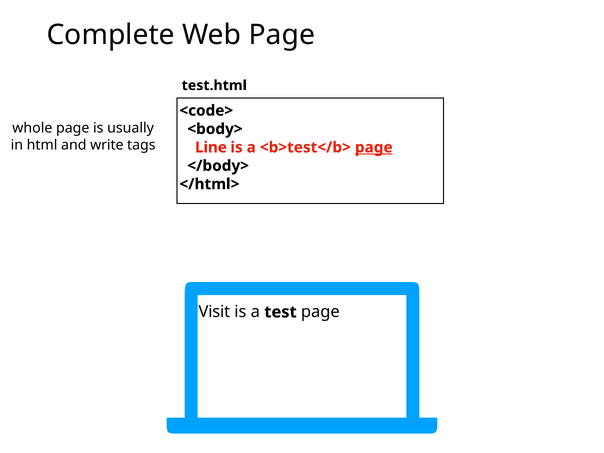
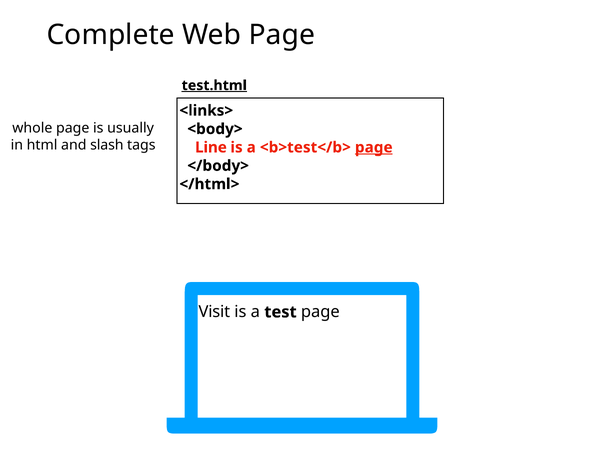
test.html underline: none -> present (214, 85)
<code>: <code> -> <links> (206, 111)
write: write -> slash (107, 145)
